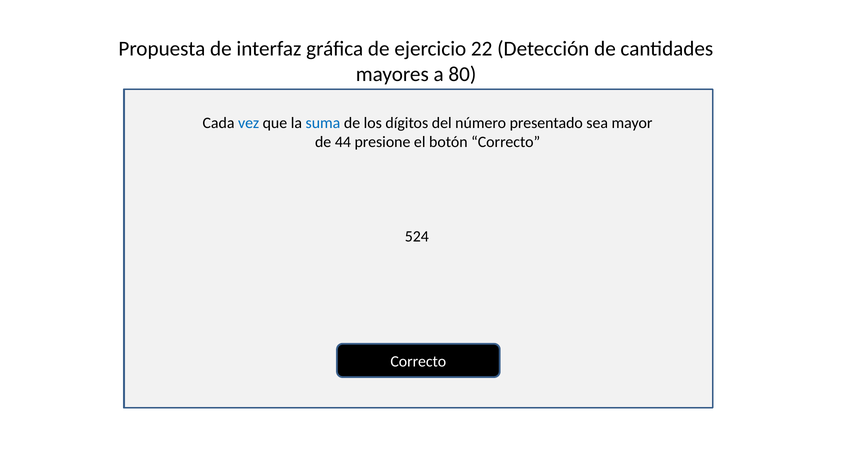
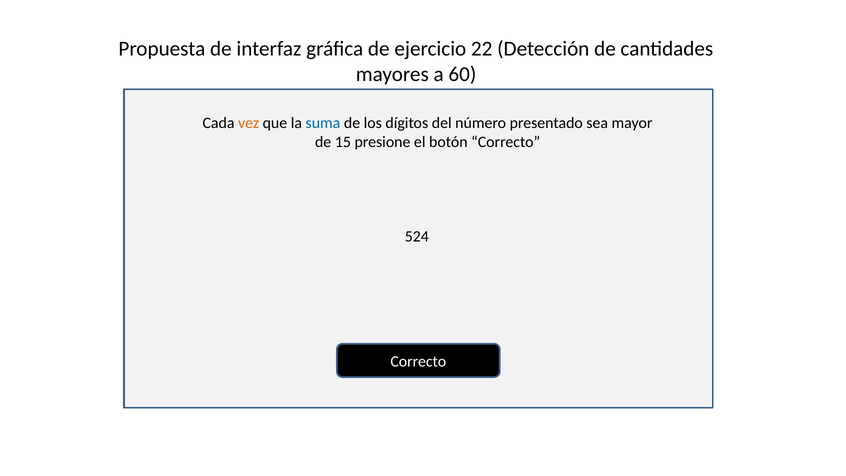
80: 80 -> 60 (462, 74)
vez colour: blue -> orange (249, 123)
44: 44 -> 15 (343, 142)
